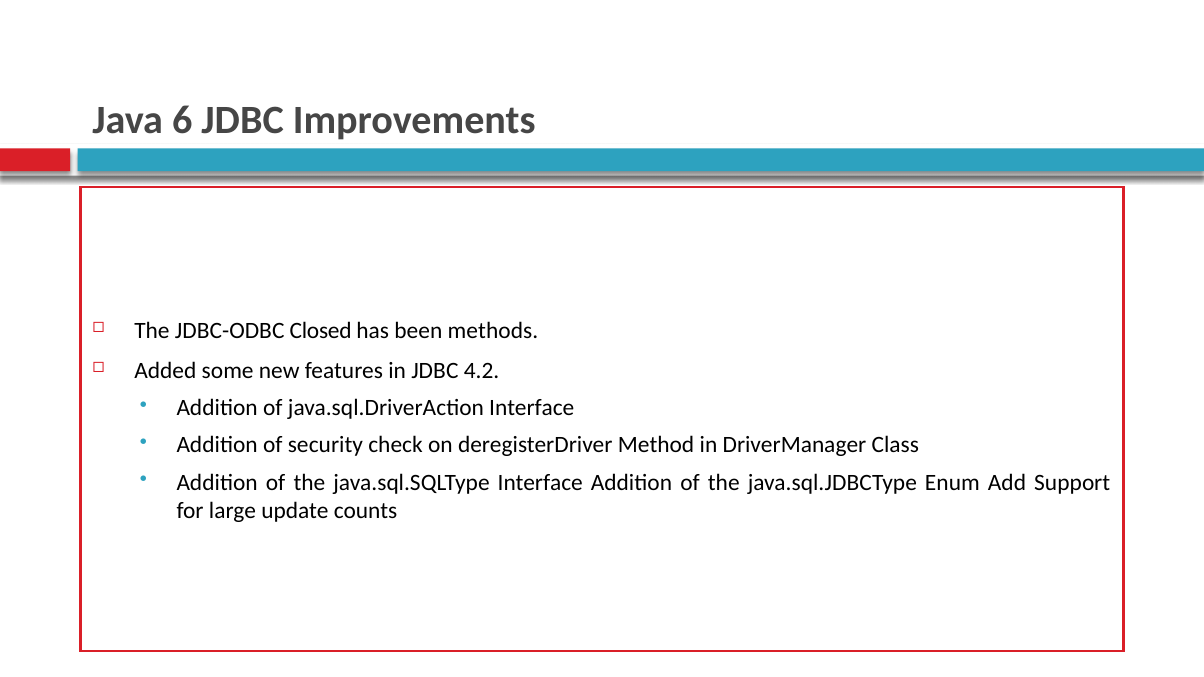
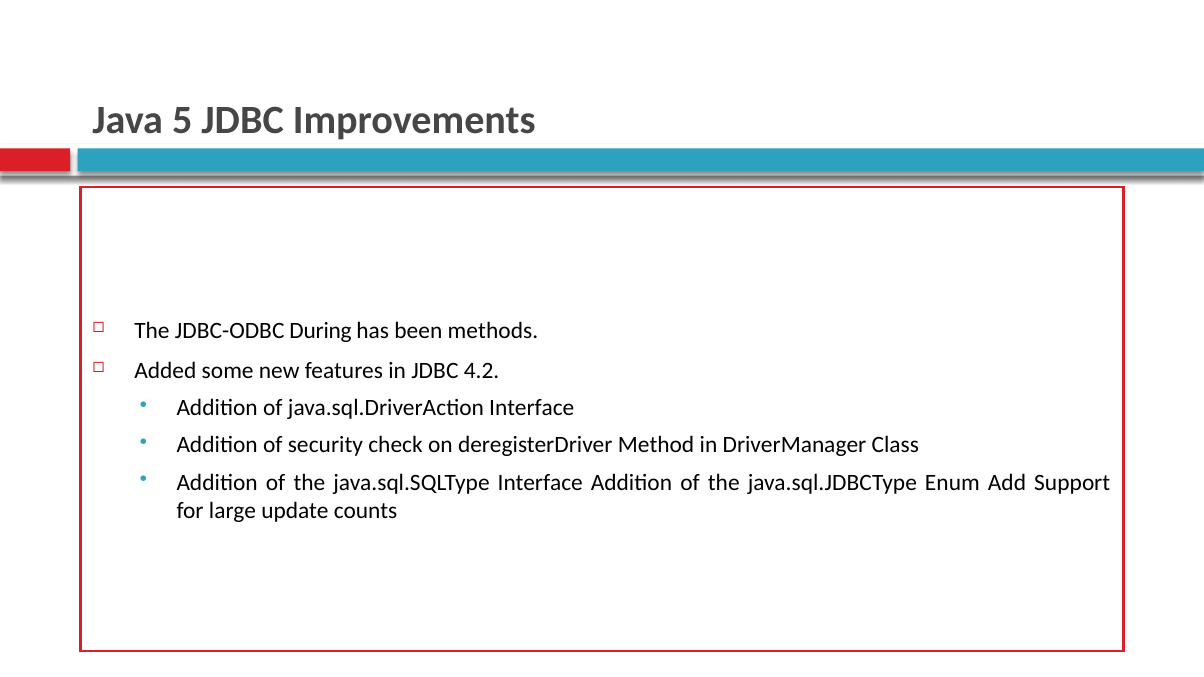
6: 6 -> 5 (182, 121)
Closed: Closed -> During (321, 331)
